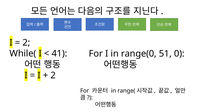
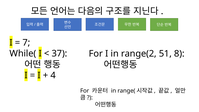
2: 2 -> 7 (26, 43)
41: 41 -> 37 (59, 53)
range(0: range(0 -> range(2 (139, 54)
0: 0 -> 8 (179, 54)
2: 2 -> 4 (53, 75)
